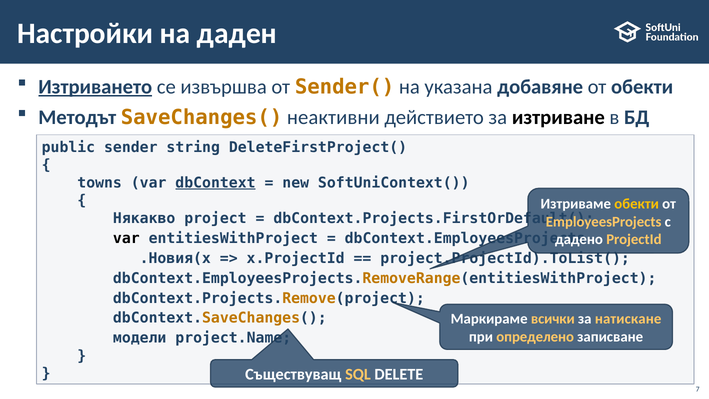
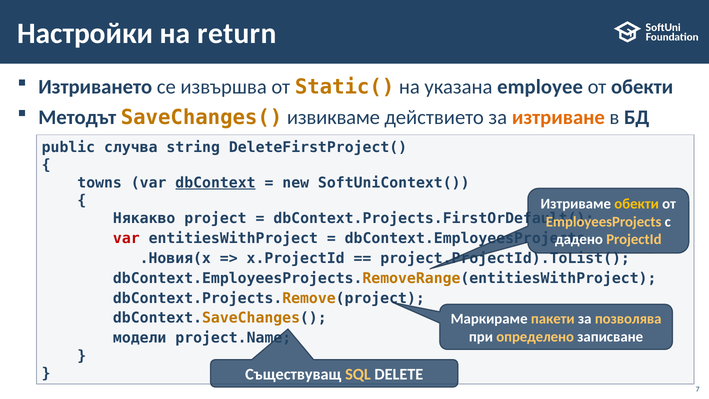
даден: даден -> return (237, 34)
Изтриването underline: present -> none (95, 87)
Sender(: Sender( -> Static( (345, 87)
добавяне: добавяне -> employee (540, 87)
неактивни: неактивни -> извикваме (333, 117)
изтриване colour: black -> orange (558, 117)
sender: sender -> случва (131, 147)
var colour: black -> red (126, 238)
всички: всички -> пакети (553, 319)
натискане: натискане -> позволява (628, 319)
